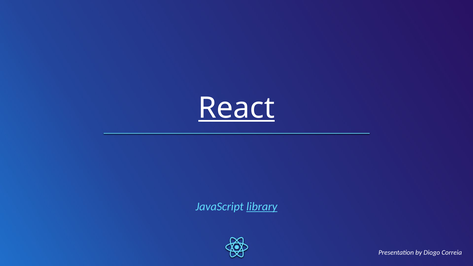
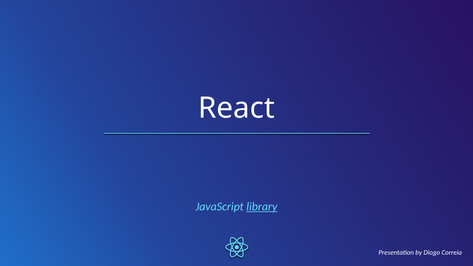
React underline: present -> none (236, 108)
